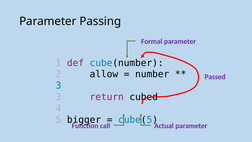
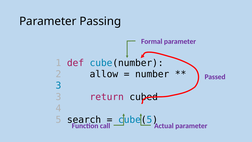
bigger: bigger -> search (84, 119)
